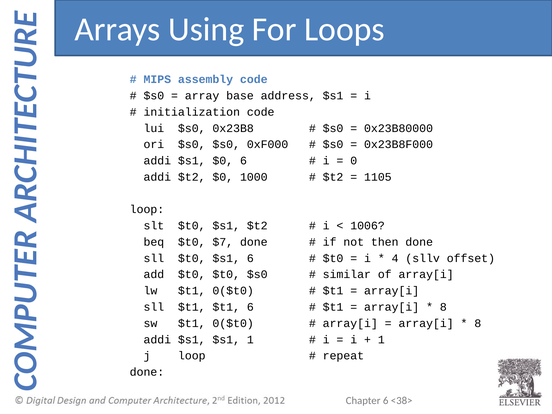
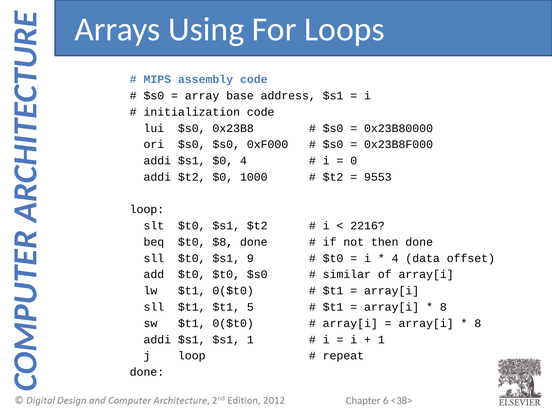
$0 6: 6 -> 4 (243, 161)
1105: 1105 -> 9553 (378, 177)
1006: 1006 -> 2216 (368, 226)
$7: $7 -> $8 (223, 242)
$s1 6: 6 -> 9 (250, 258)
sllv: sllv -> data (423, 258)
$t1 6: 6 -> 5 (250, 307)
